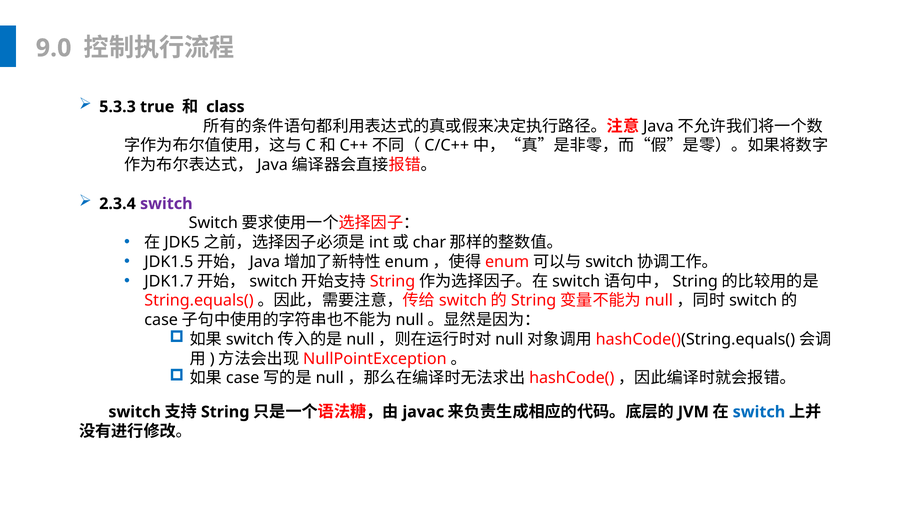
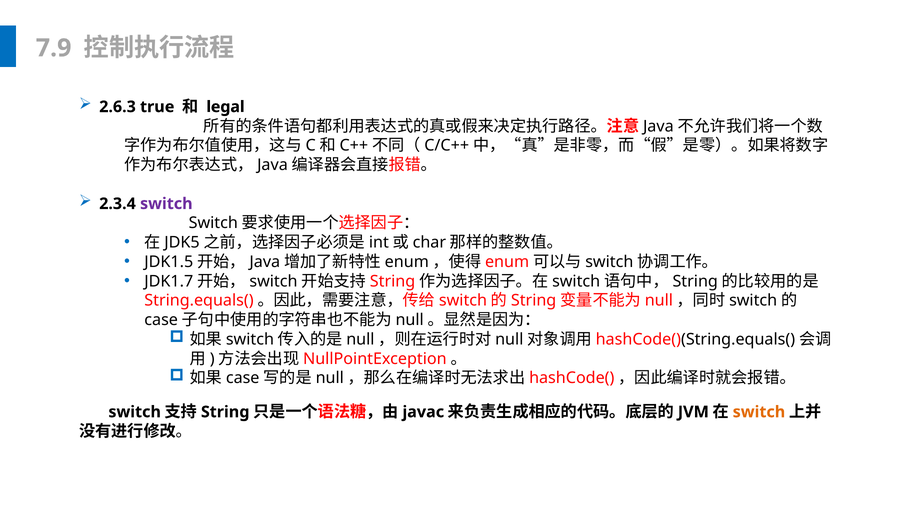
9.0: 9.0 -> 7.9 (54, 48)
5.3.3: 5.3.3 -> 2.6.3 (118, 107)
class: class -> legal (225, 107)
switch colour: blue -> orange (759, 412)
